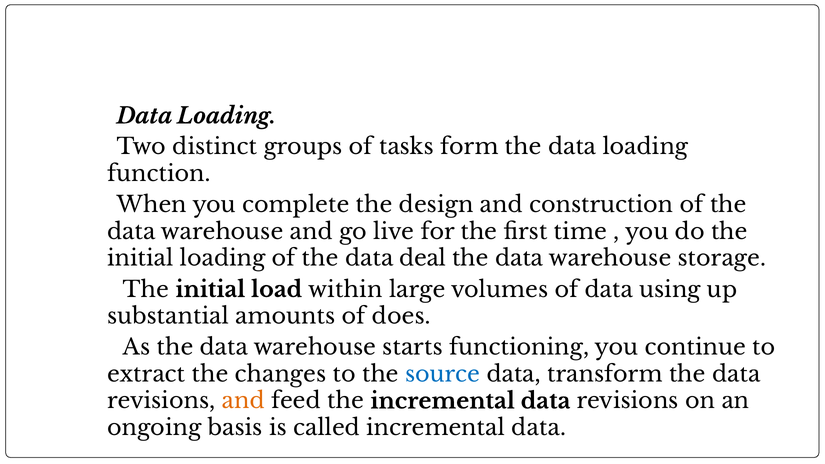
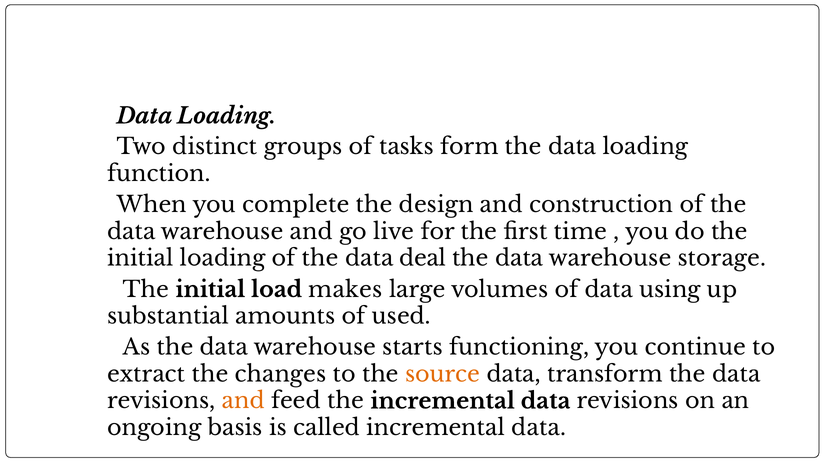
within: within -> makes (345, 290)
does: does -> used (401, 316)
source colour: blue -> orange (443, 374)
